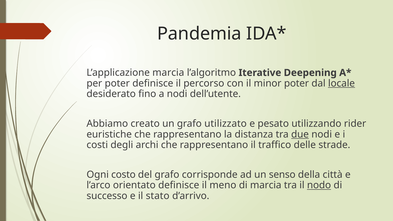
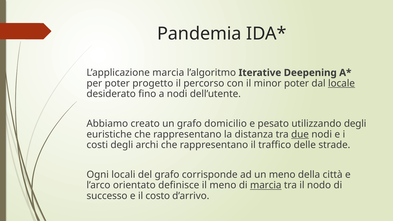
poter definisce: definisce -> progetto (153, 83)
utilizzato: utilizzato -> domicilio (226, 124)
utilizzando rider: rider -> degli (355, 124)
costo: costo -> locali (123, 175)
un senso: senso -> meno (282, 175)
marcia underline: none -> present (266, 185)
nodo underline: present -> none (319, 185)
stato: stato -> costo (158, 196)
